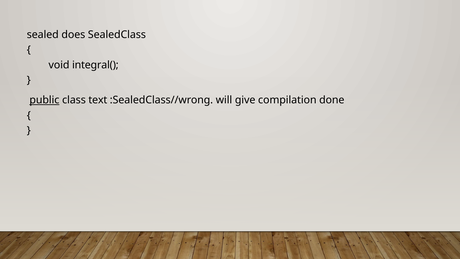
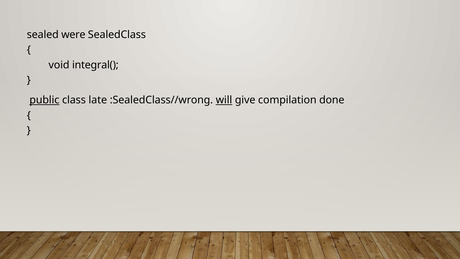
does: does -> were (73, 35)
text: text -> late (98, 100)
will underline: none -> present (224, 100)
